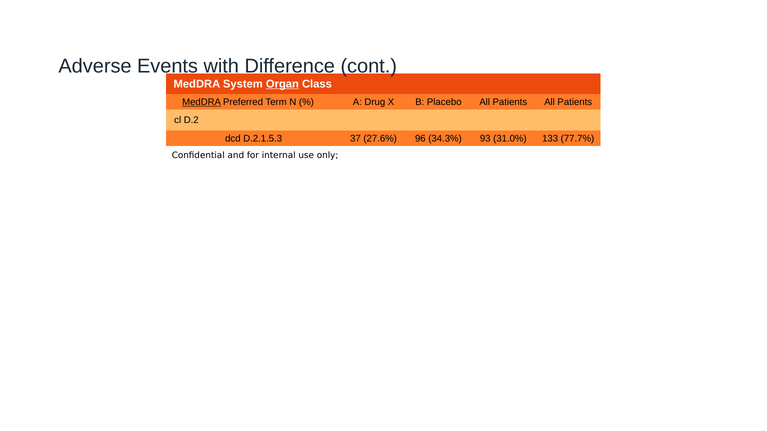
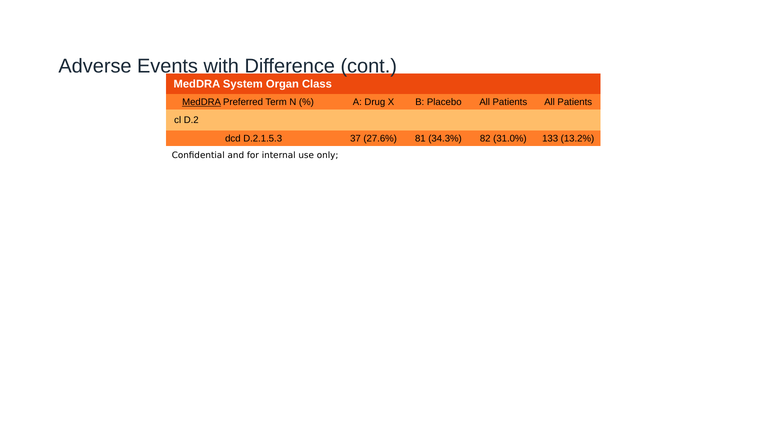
Organ underline: present -> none (282, 84)
96: 96 -> 81 (420, 139)
93: 93 -> 82 (485, 139)
77.7%: 77.7% -> 13.2% (577, 139)
